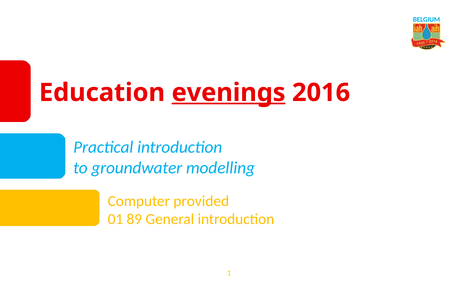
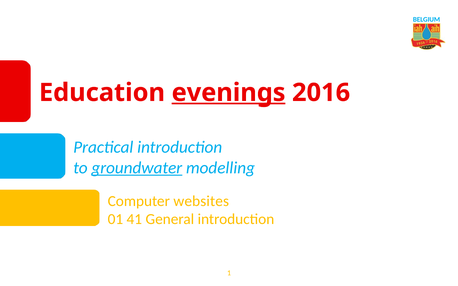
groundwater underline: none -> present (137, 168)
provided: provided -> websites (201, 201)
89: 89 -> 41 (134, 219)
